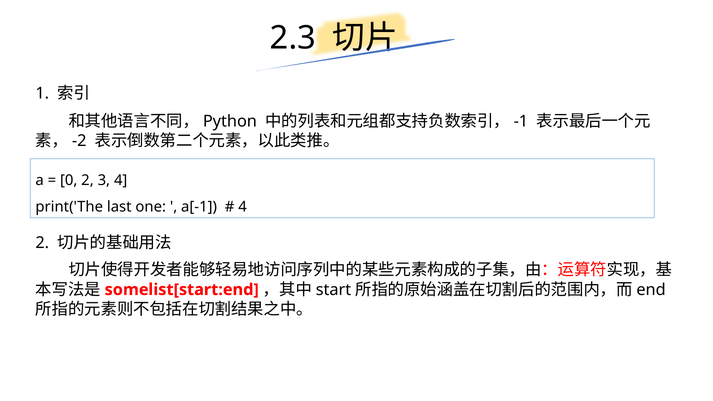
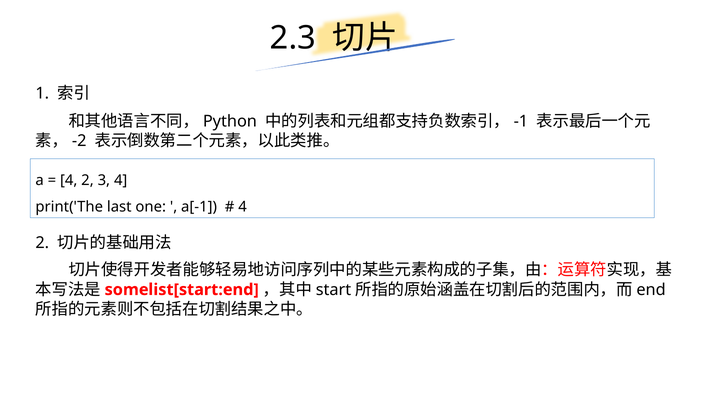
0: 0 -> 4 (69, 180)
